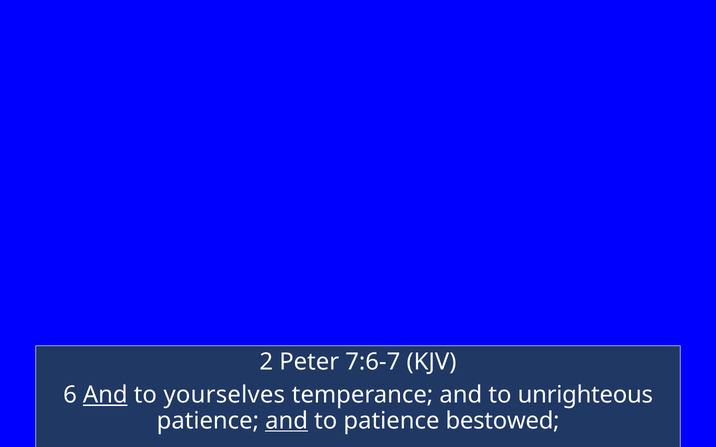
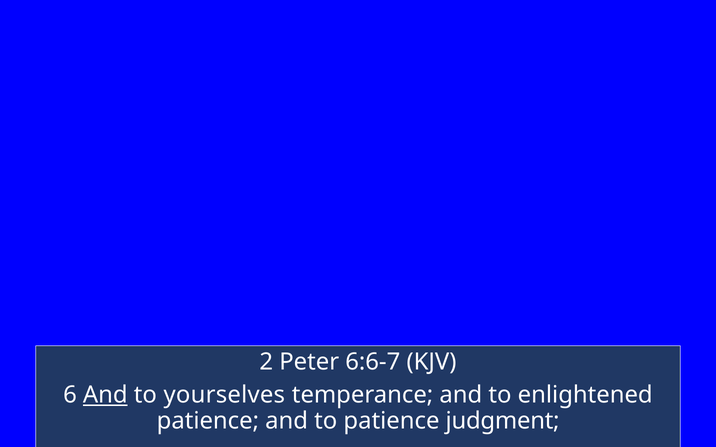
7:6-7: 7:6-7 -> 6:6-7 (373, 362)
unrighteous: unrighteous -> enlightened (585, 395)
and underline: present -> none (287, 421)
bestowed: bestowed -> judgment (503, 421)
